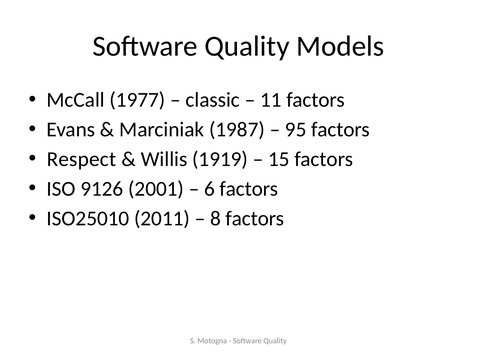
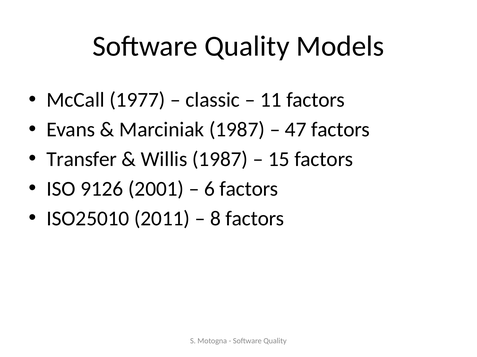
95: 95 -> 47 (296, 130)
Respect: Respect -> Transfer (82, 159)
Willis 1919: 1919 -> 1987 (220, 159)
